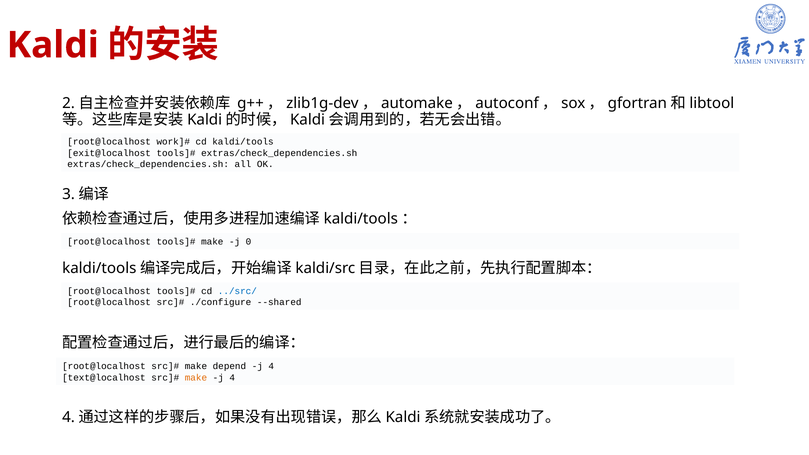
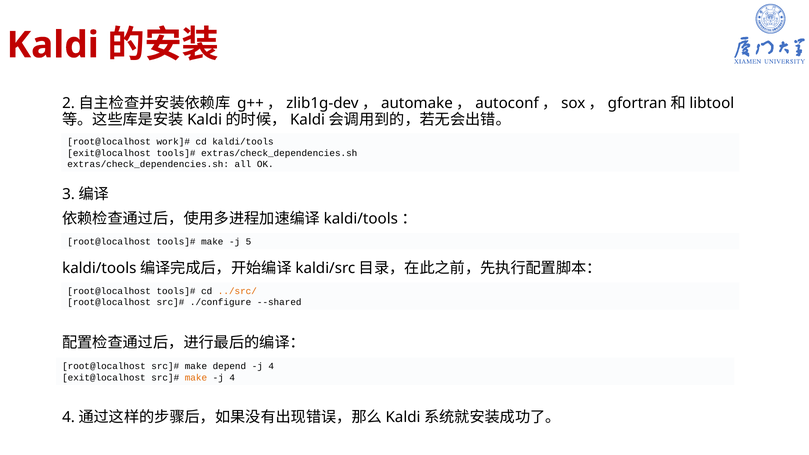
0: 0 -> 5 (249, 242)
../src/ colour: blue -> orange (237, 291)
text@localhost: text@localhost -> exit@localhost (104, 378)
